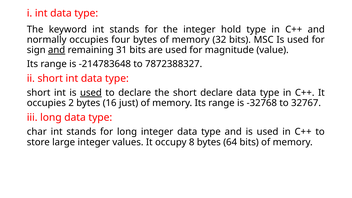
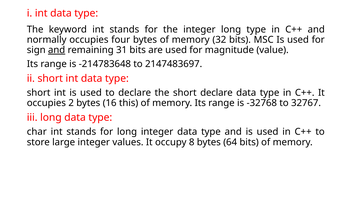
integer hold: hold -> long (231, 29)
7872388327: 7872388327 -> 2147483697 (174, 64)
used underline: present -> none (91, 93)
just: just -> this (129, 103)
